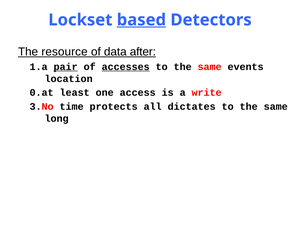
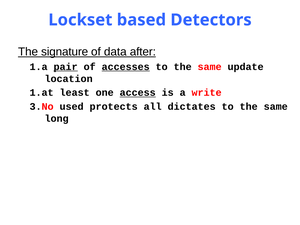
based underline: present -> none (141, 20)
resource: resource -> signature (65, 52)
events: events -> update (246, 67)
0.at: 0.at -> 1.at (42, 93)
access underline: none -> present (138, 93)
time: time -> used (72, 107)
